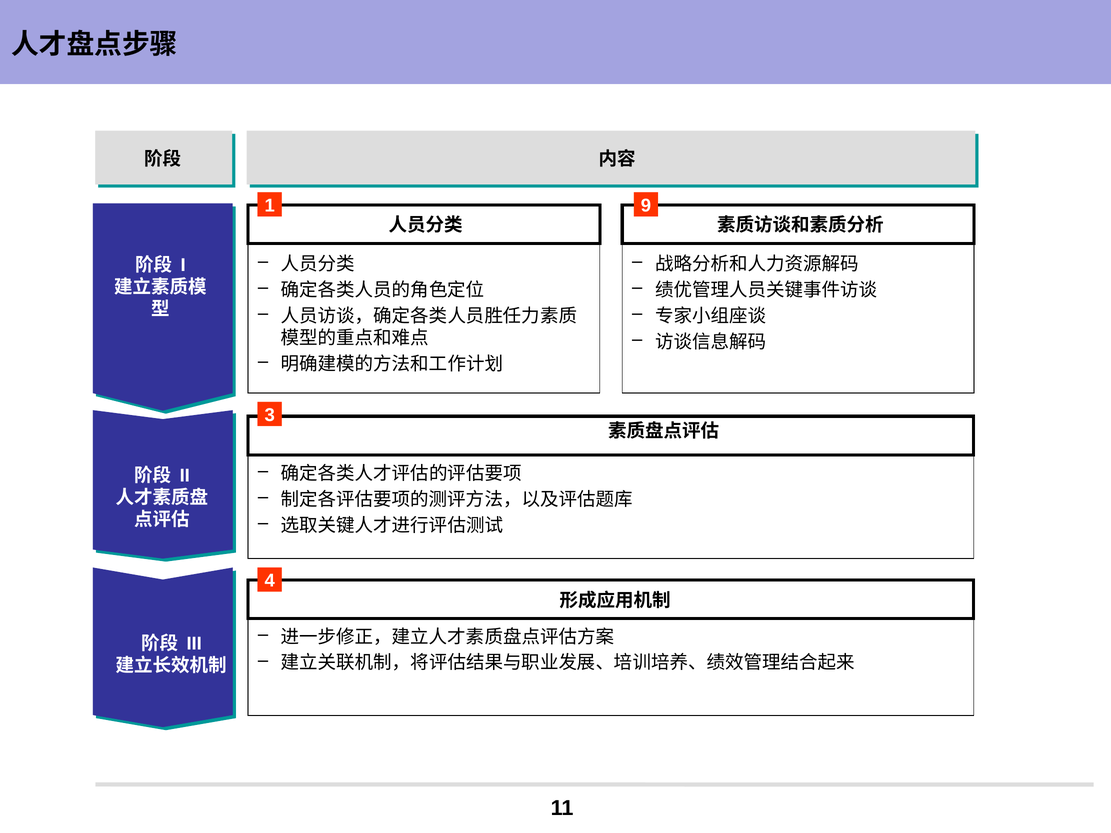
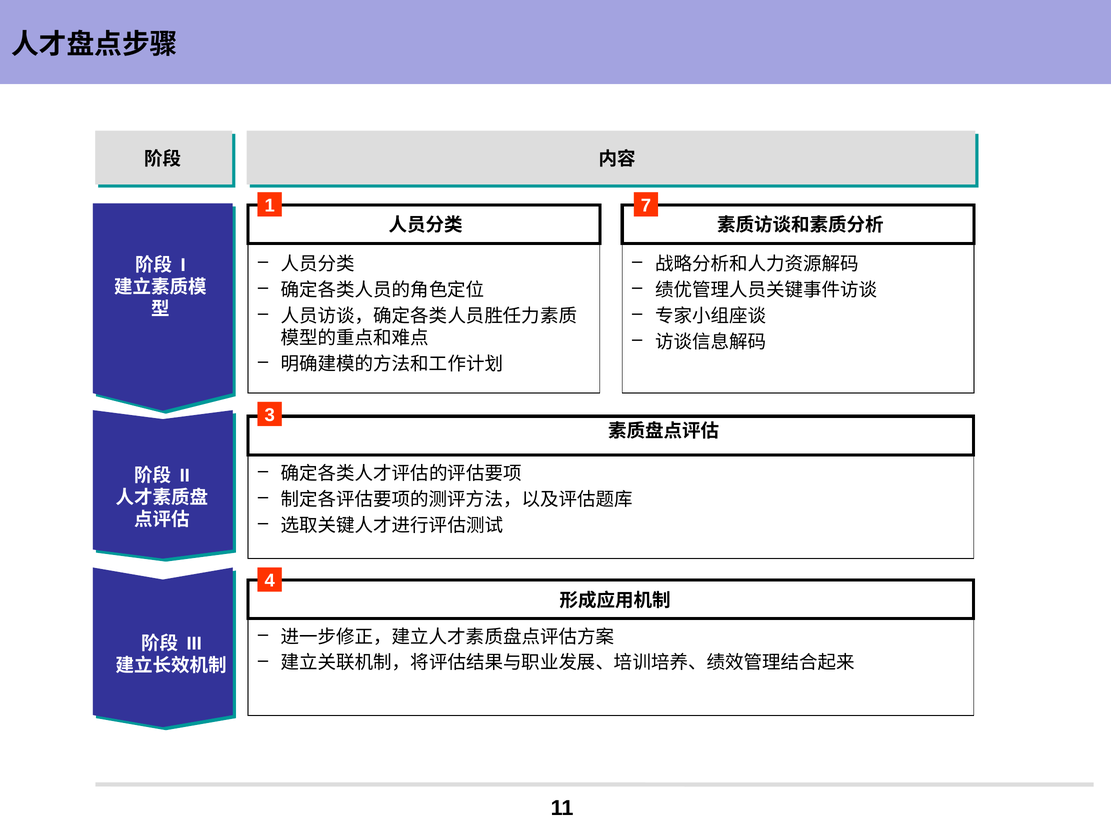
9: 9 -> 7 (646, 206)
